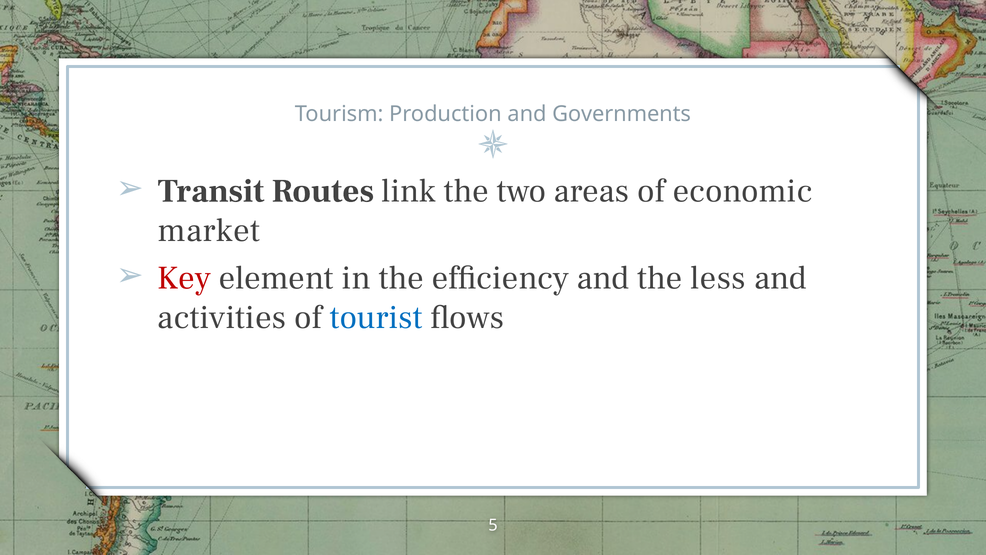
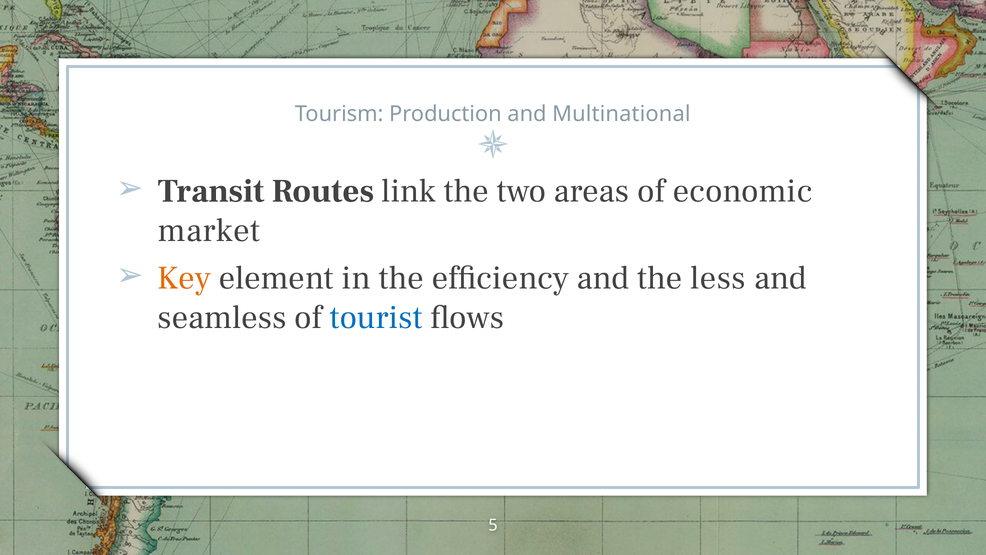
Governments: Governments -> Multinational (621, 114)
Key colour: red -> orange (184, 278)
activities: activities -> seamless (222, 317)
